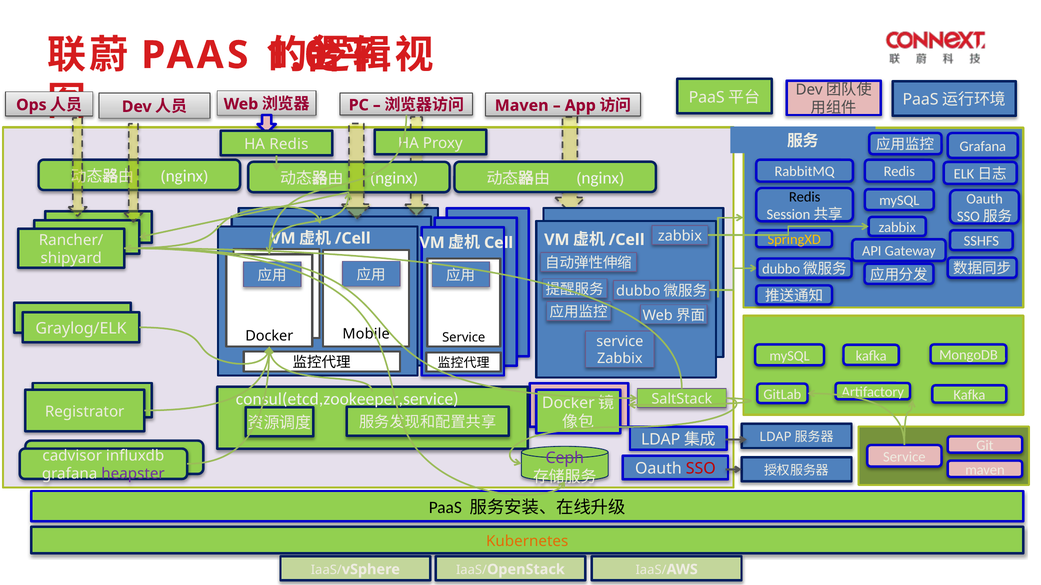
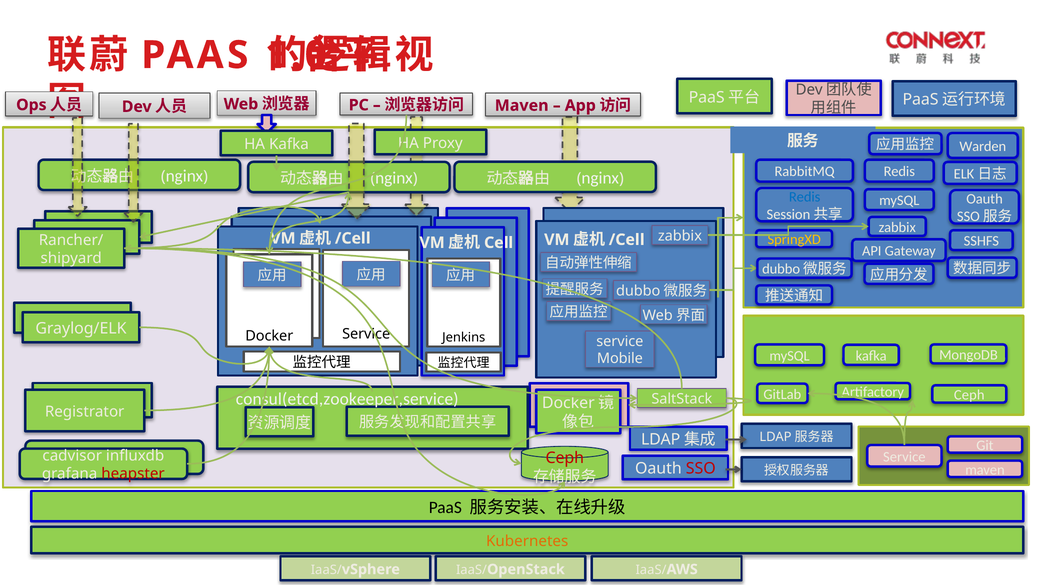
HA Redis: Redis -> Kafka (289, 144)
Grafana: Grafana -> Warden (983, 147)
Redis colour: black -> blue (805, 197)
Mobile: Mobile -> Service (366, 334)
Service: Service -> Jenkins (464, 337)
Zabbix: Zabbix -> Mobile (620, 359)
Kafka: Kafka -> Ceph (969, 395)
Ceph colour: purple -> red (565, 458)
heapster colour: purple -> red (133, 474)
